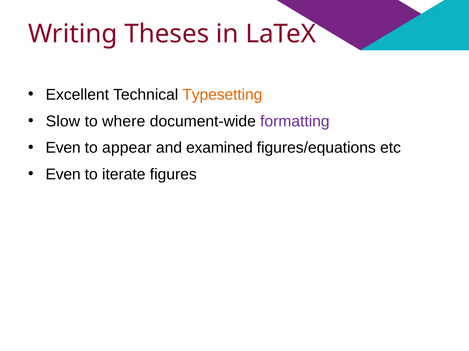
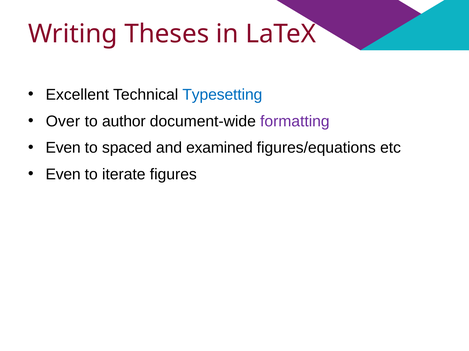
Typesetting colour: orange -> blue (222, 95)
Slow: Slow -> Over (63, 121)
where: where -> author (124, 121)
appear: appear -> spaced (127, 148)
